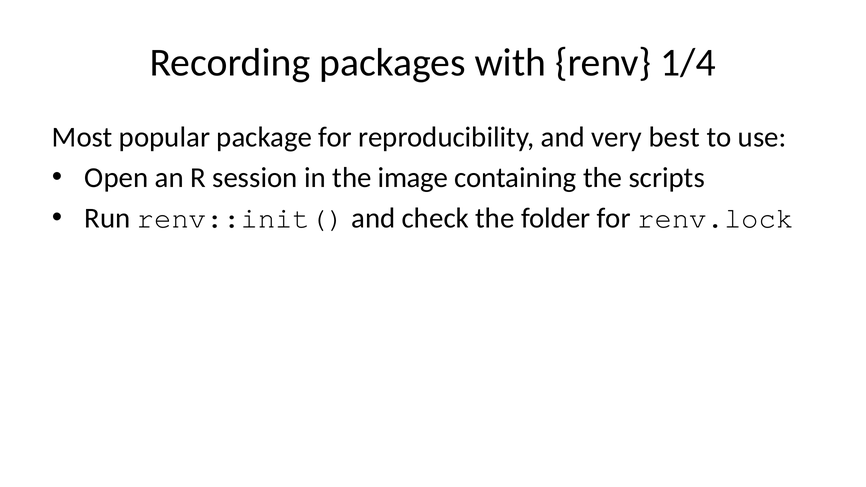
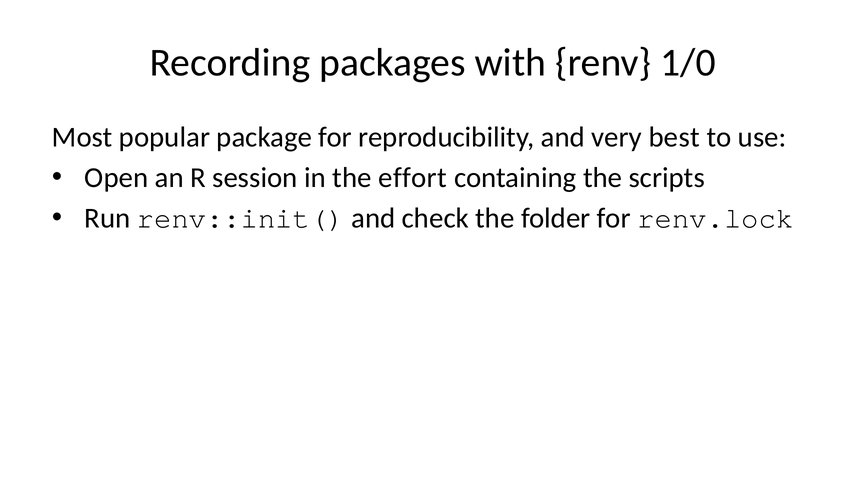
1/4: 1/4 -> 1/0 (688, 63)
image: image -> effort (413, 178)
